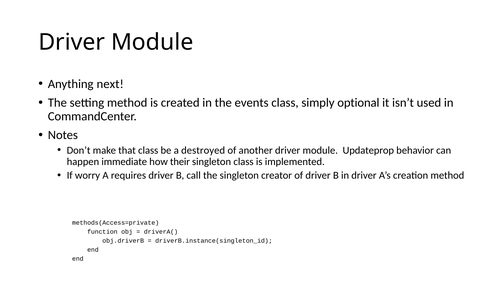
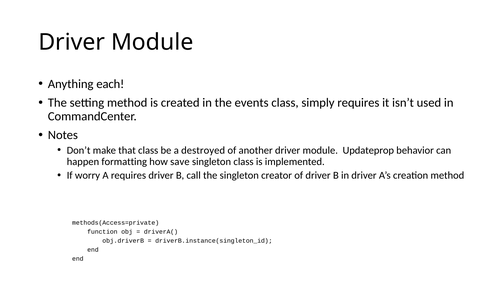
next: next -> each (110, 84)
simply optional: optional -> requires (358, 103)
immediate: immediate -> formatting (124, 162)
their: their -> save (180, 162)
